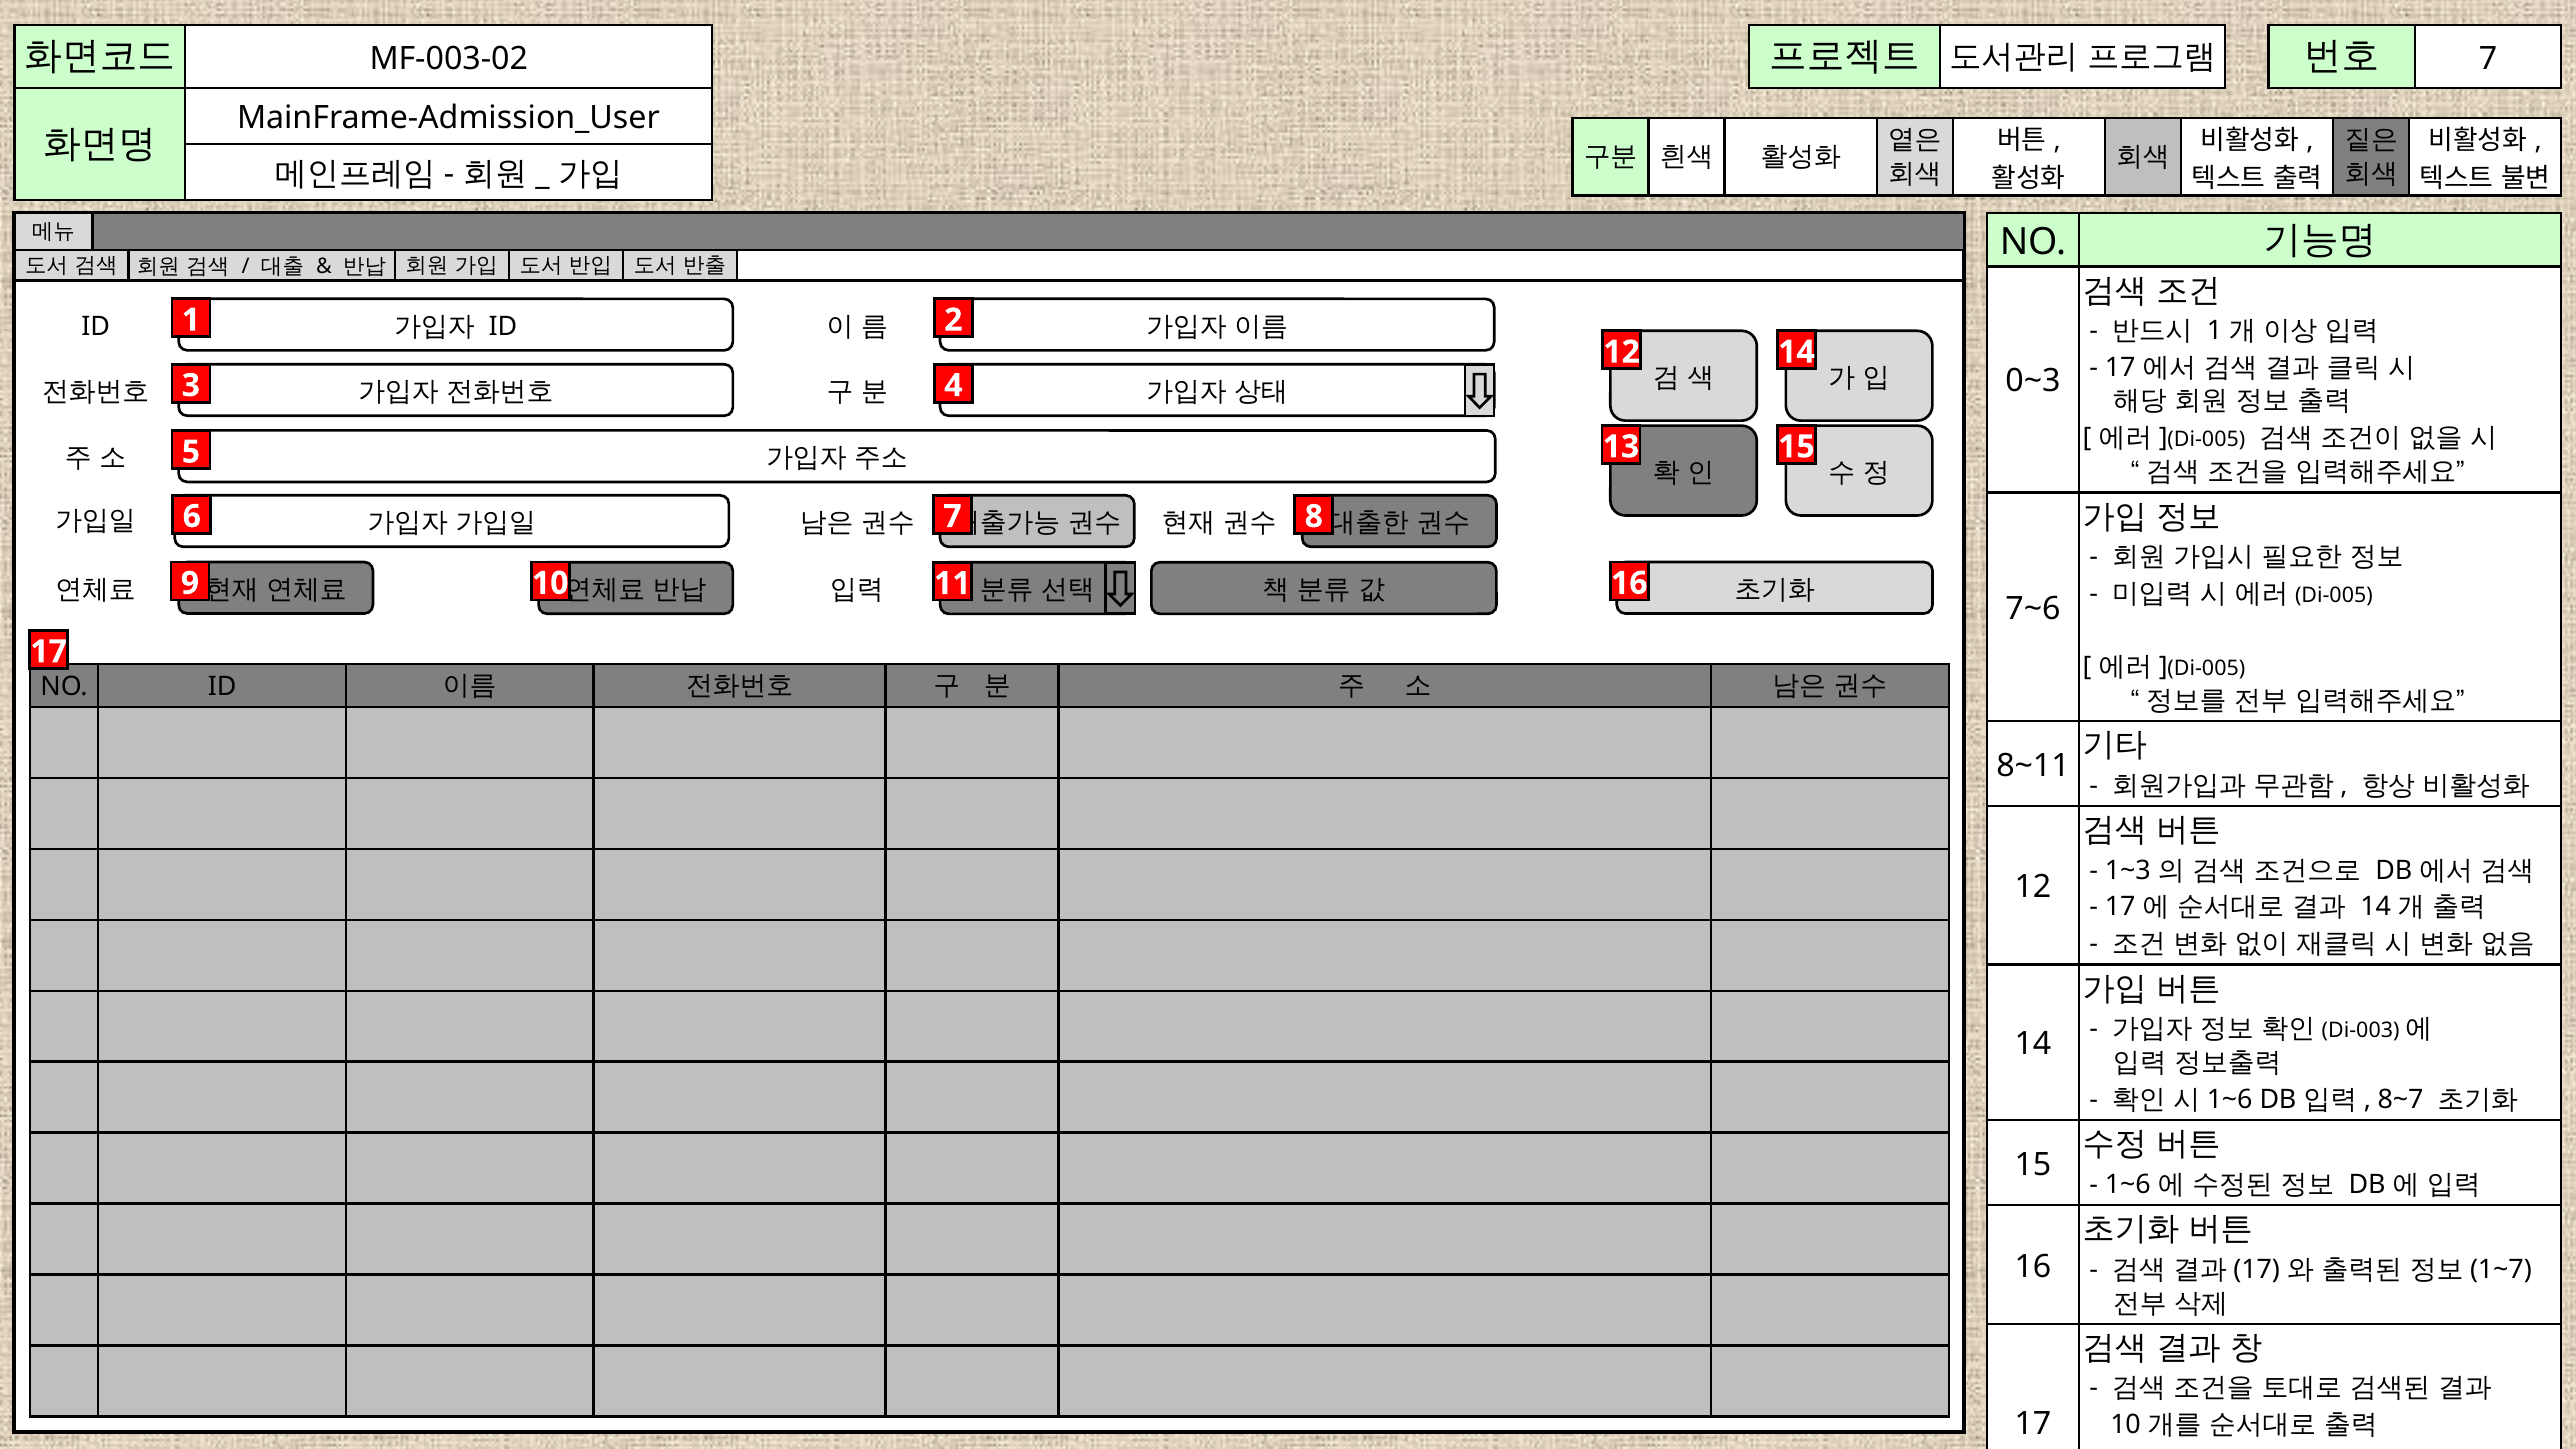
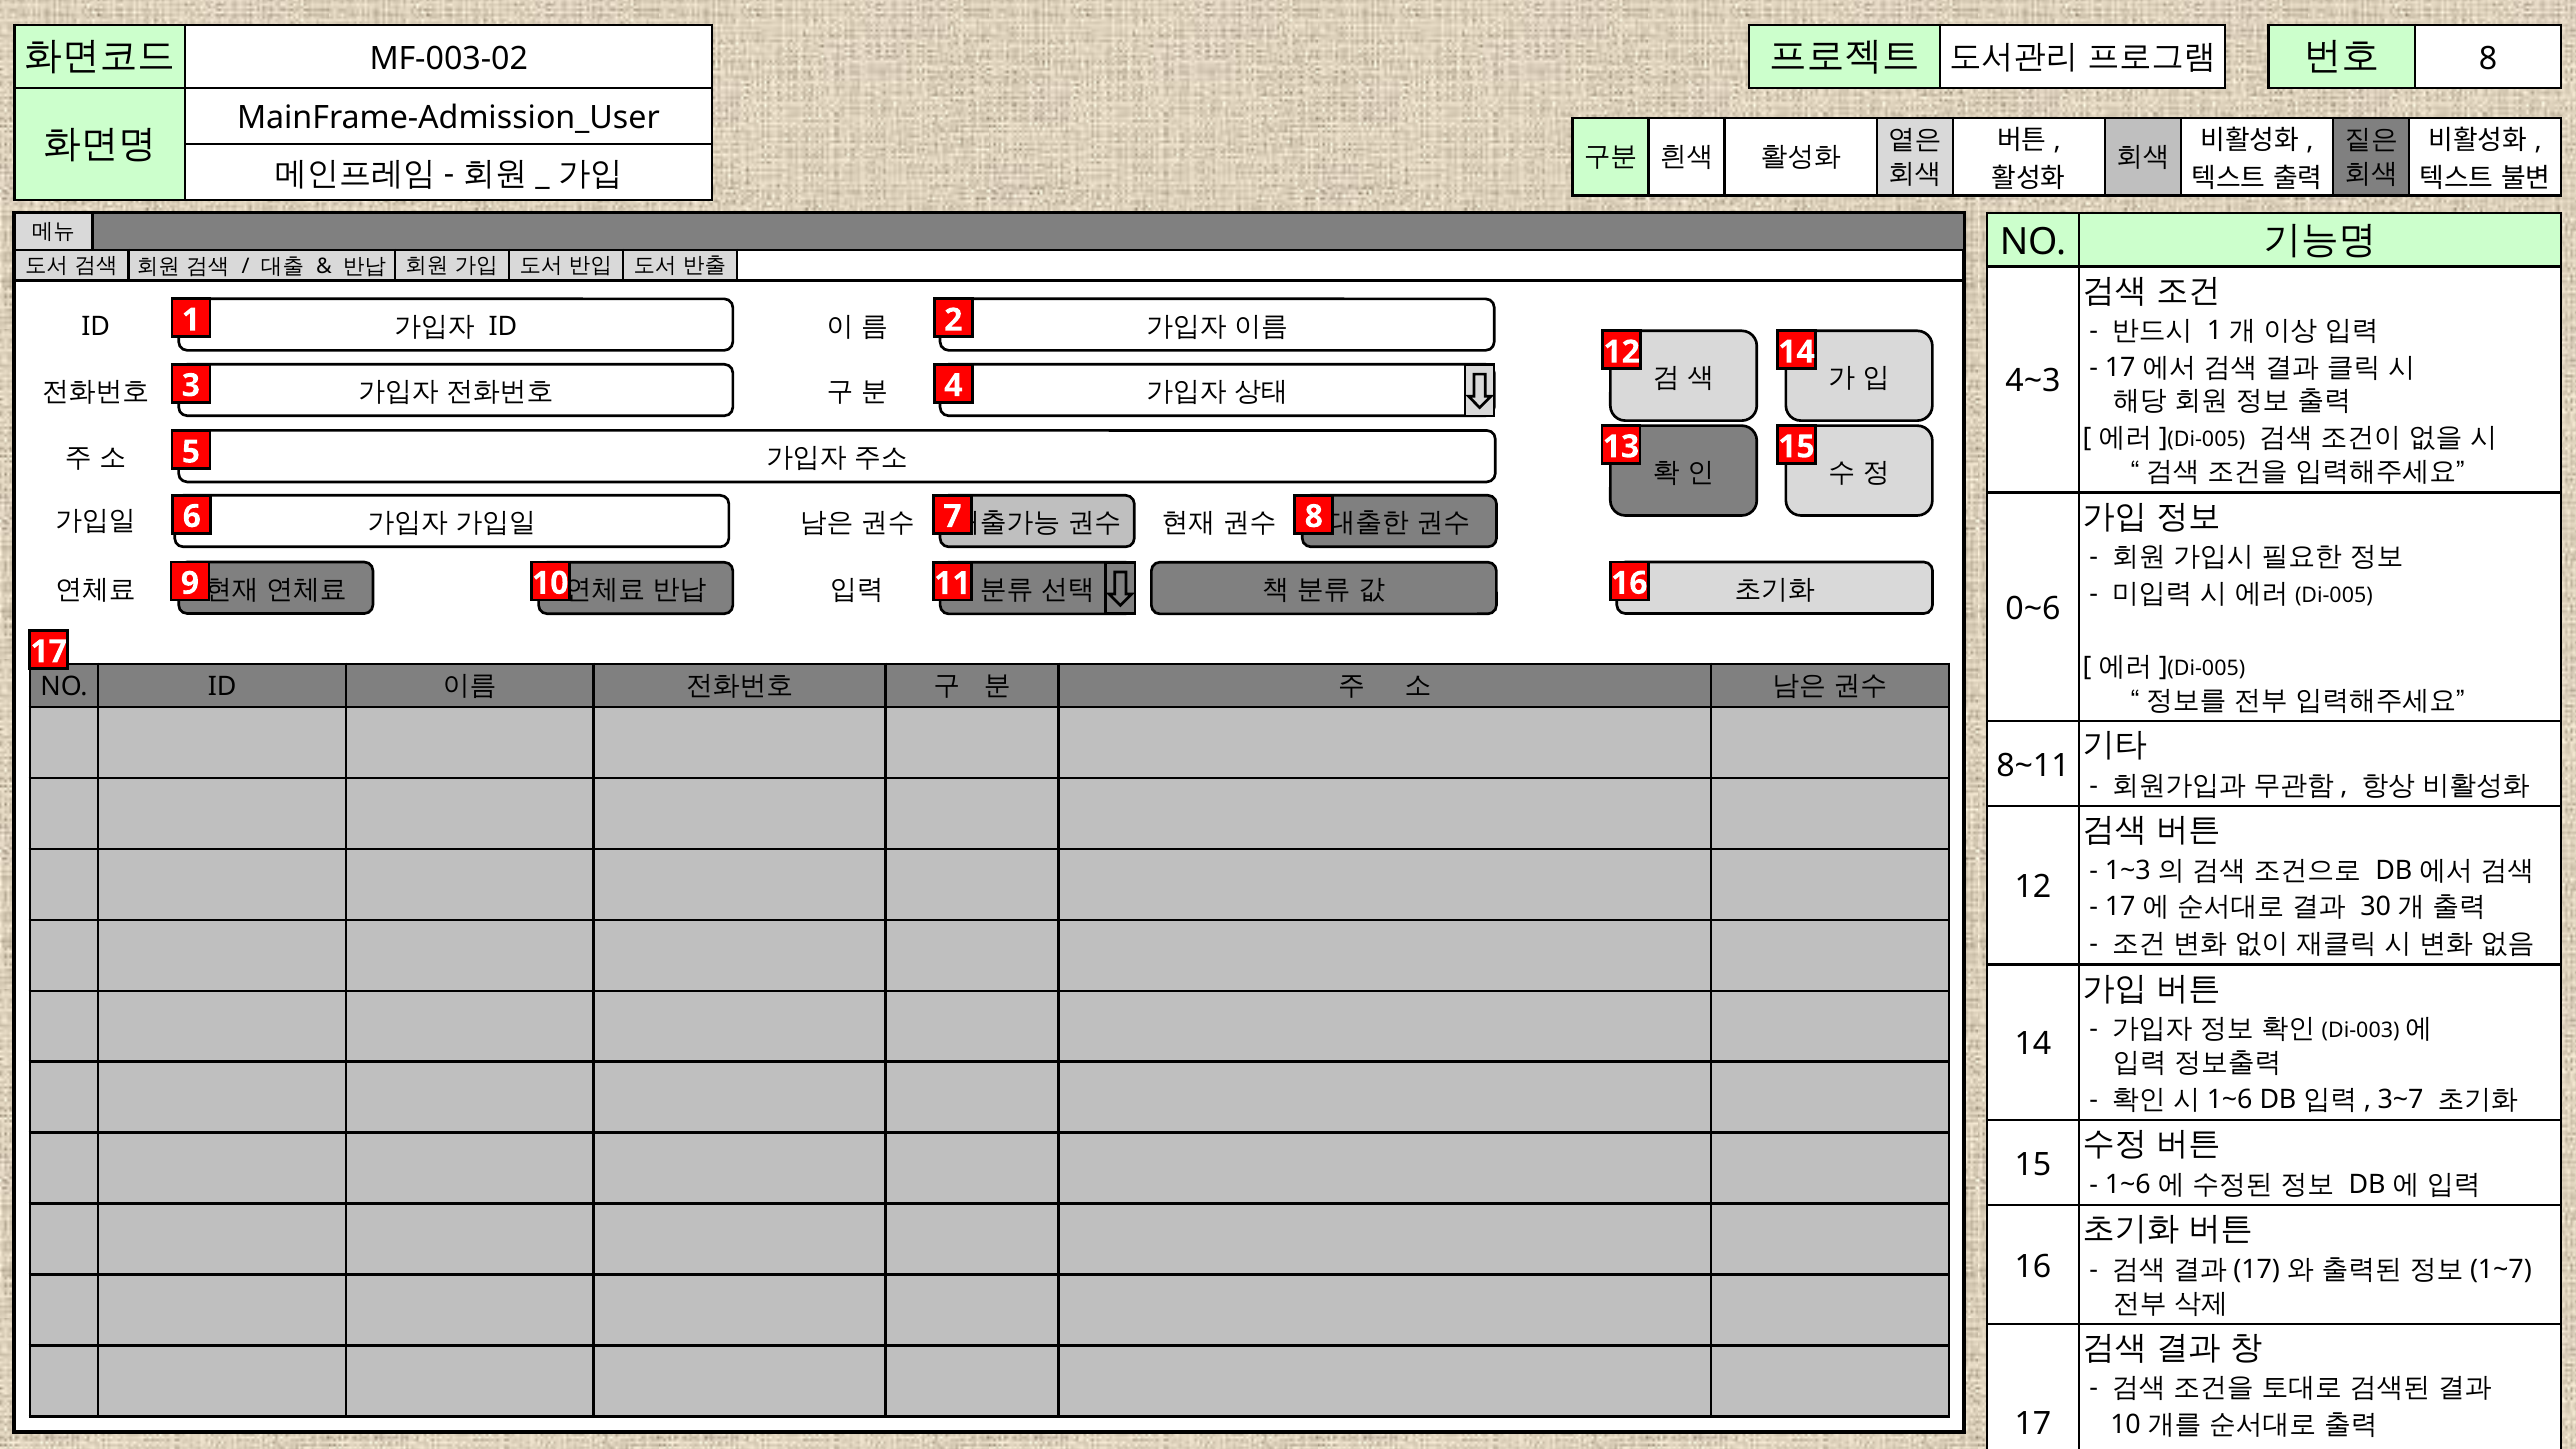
7: 7 -> 8 (2488, 58)
0~3: 0~3 -> 4~3 (2033, 381)
7~6: 7~6 -> 0~6 (2033, 609)
14: 14 -> 30 (2376, 907)
8~7: 8~7 -> 3~7 (2401, 1099)
